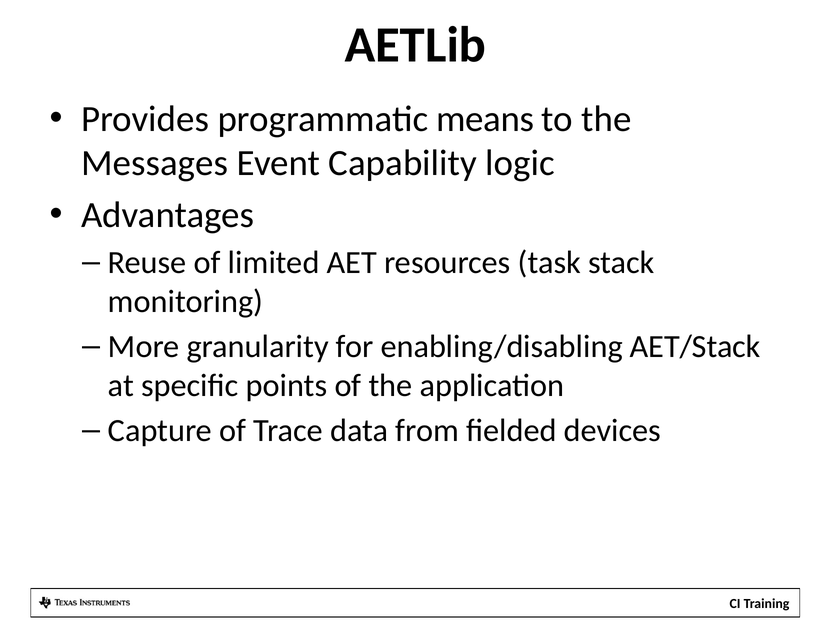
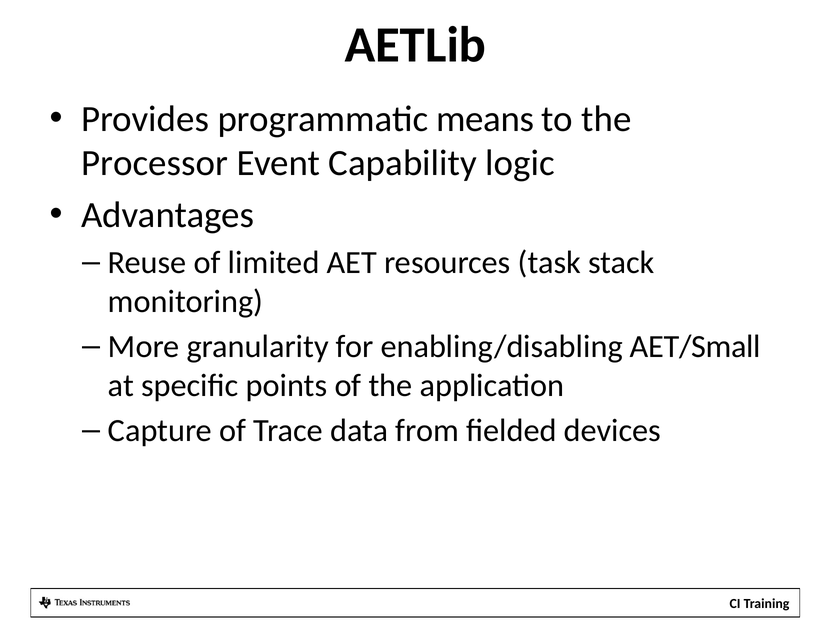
Messages: Messages -> Processor (155, 163)
AET/Stack: AET/Stack -> AET/Small (695, 347)
